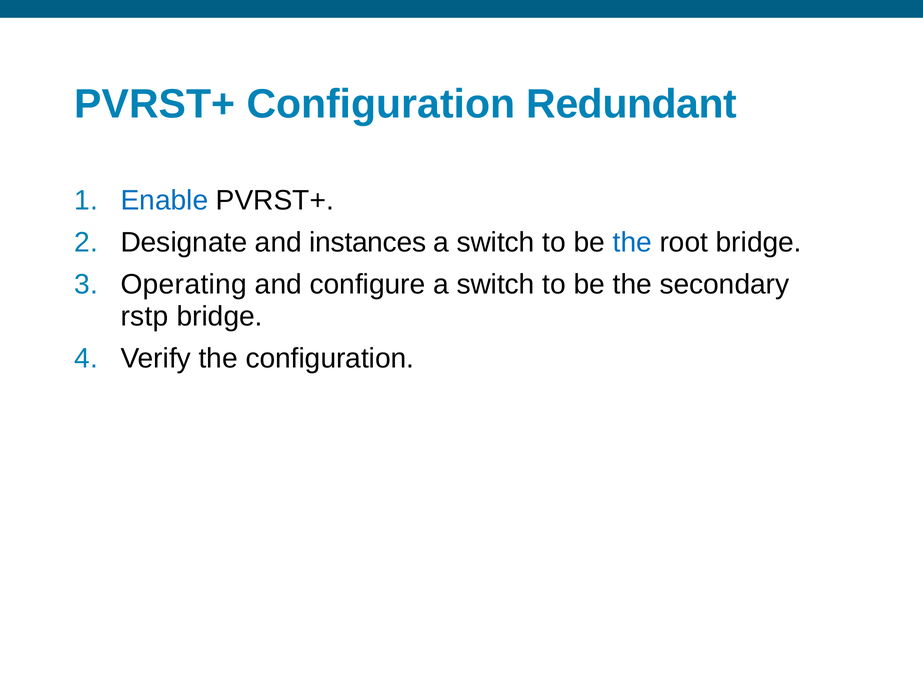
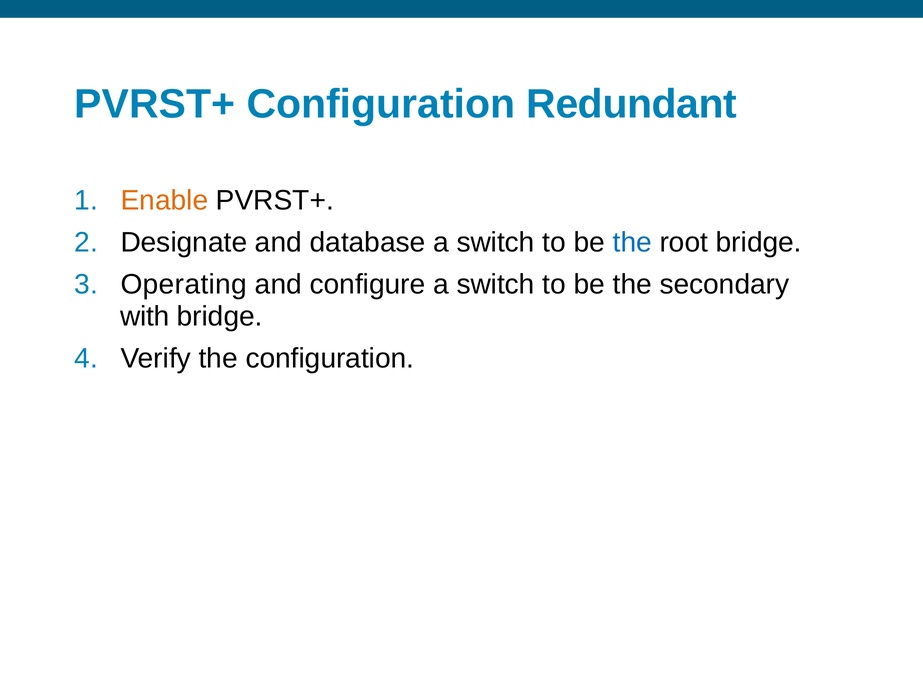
Enable colour: blue -> orange (164, 200)
instances: instances -> database (368, 242)
rstp: rstp -> with (145, 317)
